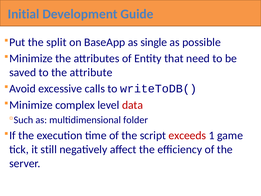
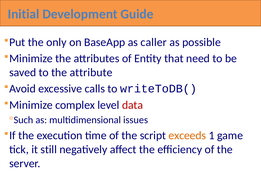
split: split -> only (56, 42)
single: single -> caller (154, 42)
folder: folder -> issues (136, 120)
exceeds colour: red -> orange (187, 135)
